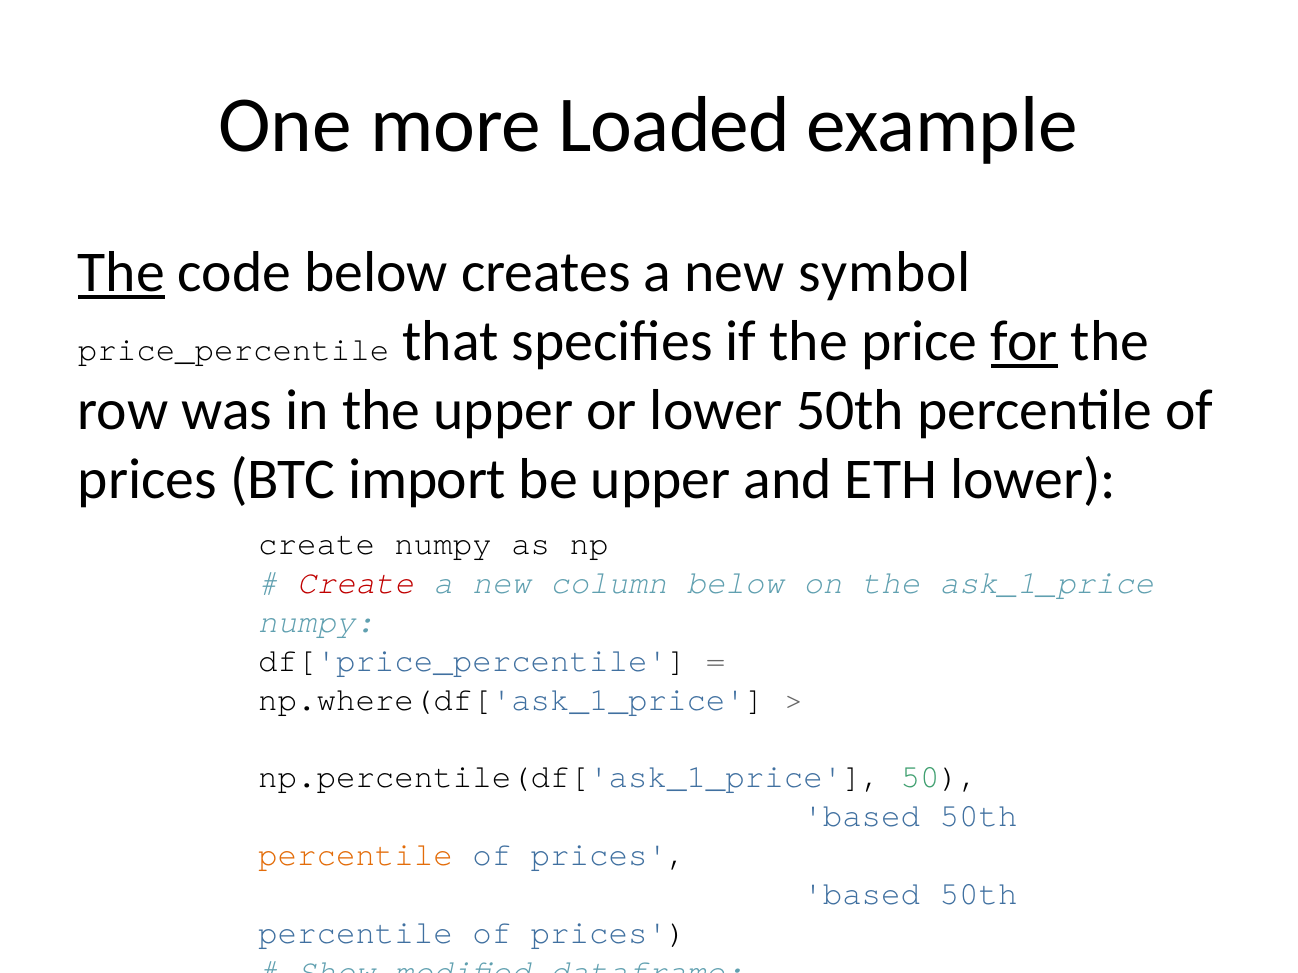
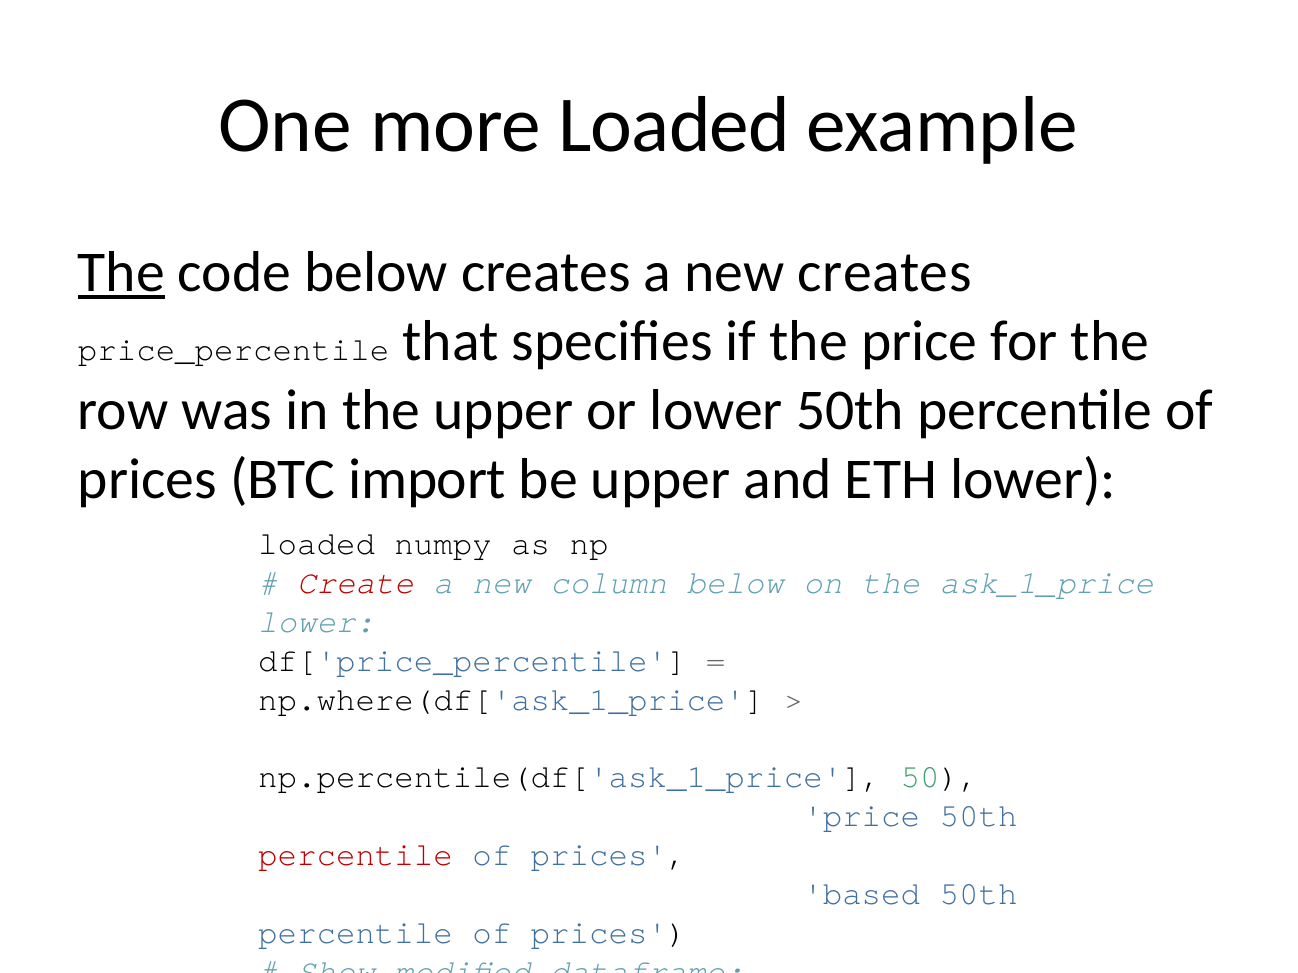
new symbol: symbol -> creates (885, 272)
for underline: present -> none (1024, 342)
create: create -> loaded (317, 544)
numpy: numpy -> lower (317, 622)
based: based -> price (862, 816)
percentile colour: orange -> red (356, 855)
